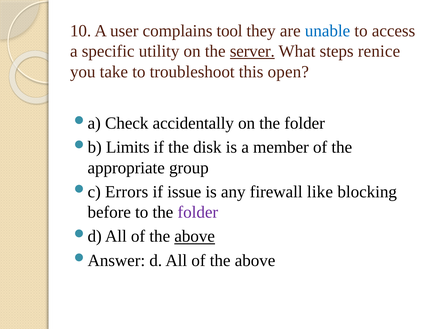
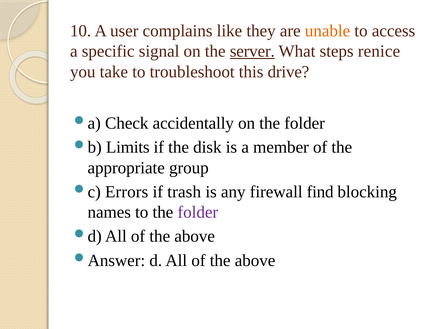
tool: tool -> like (229, 31)
unable colour: blue -> orange (328, 31)
utility: utility -> signal (159, 51)
open: open -> drive (288, 72)
issue: issue -> trash (184, 192)
like: like -> find (320, 192)
before: before -> names (109, 212)
above underline: present -> none (195, 236)
